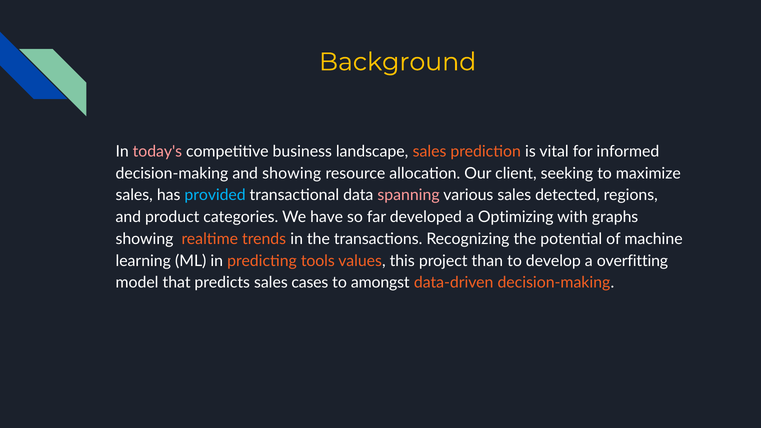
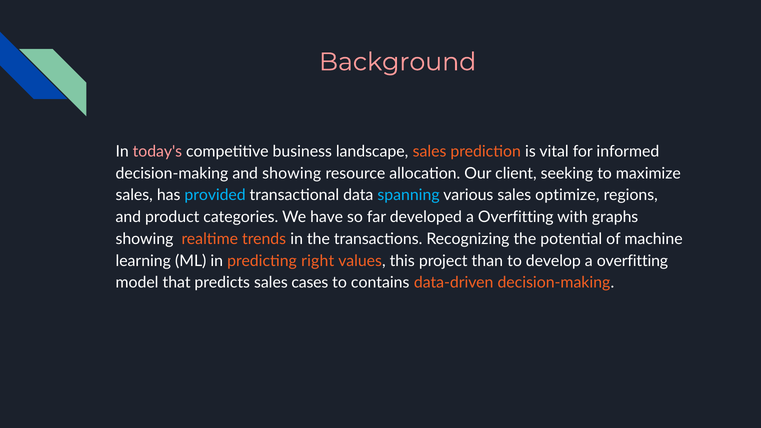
Background colour: yellow -> pink (398, 62)
spanning colour: pink -> light blue (409, 195)
detected: detected -> optimize (567, 195)
developed a Optimizing: Optimizing -> Overfitting (516, 217)
tools: tools -> right (318, 261)
amongst: amongst -> contains (380, 283)
